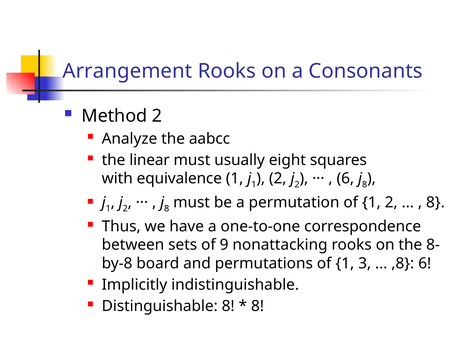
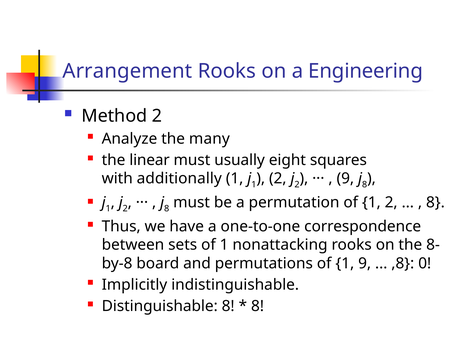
Consonants: Consonants -> Engineering (366, 71)
aabcc: aabcc -> many (209, 139)
equivalence: equivalence -> additionally (179, 179)
6: 6 -> 9 (345, 179)
sets of 9: 9 -> 1 (224, 245)
1 3: 3 -> 9 (365, 264)
,8 6: 6 -> 0 (425, 264)
